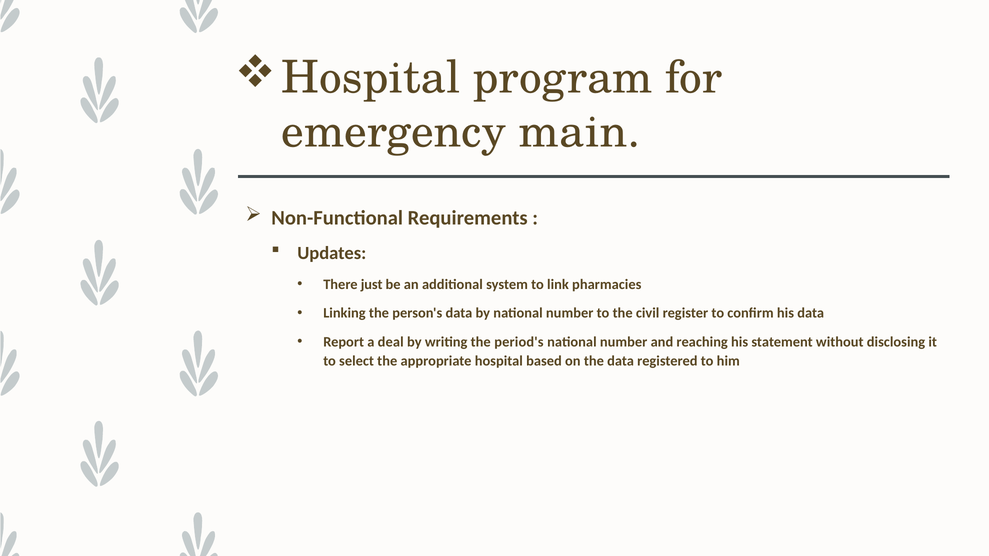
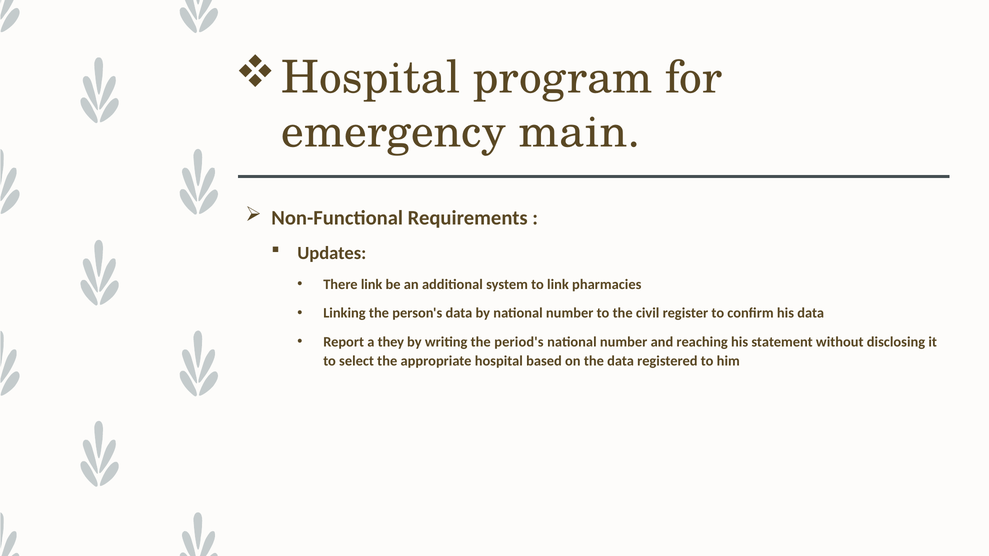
There just: just -> link (372, 284)
deal: deal -> they (391, 342)
